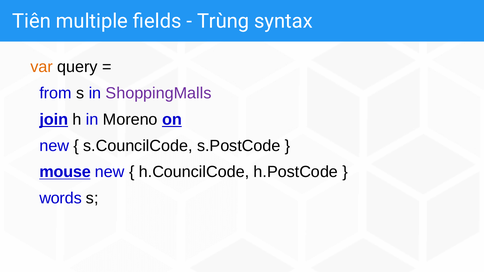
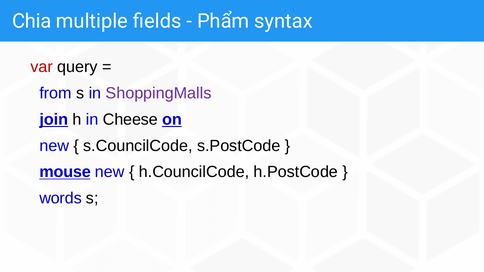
Tiên: Tiên -> Chia (32, 21)
Trùng: Trùng -> Phẩm (223, 21)
var colour: orange -> red (42, 67)
Moreno: Moreno -> Cheese (130, 120)
